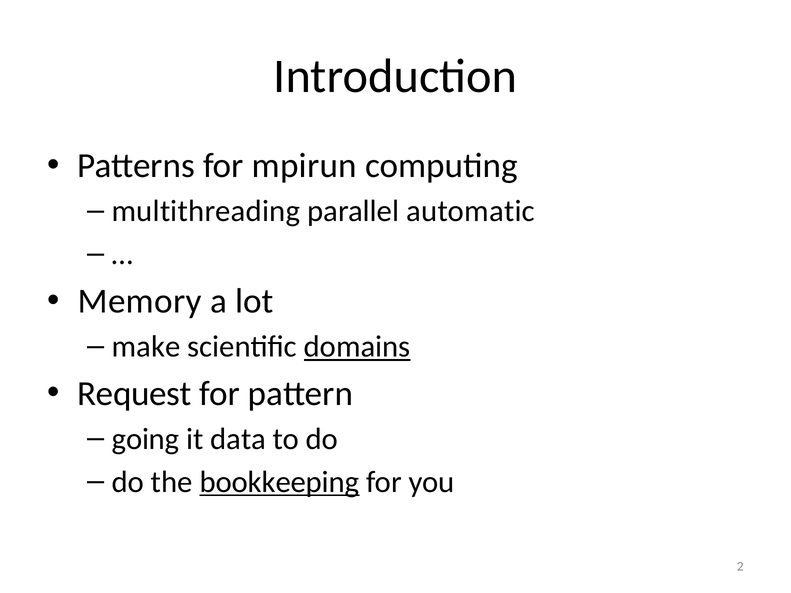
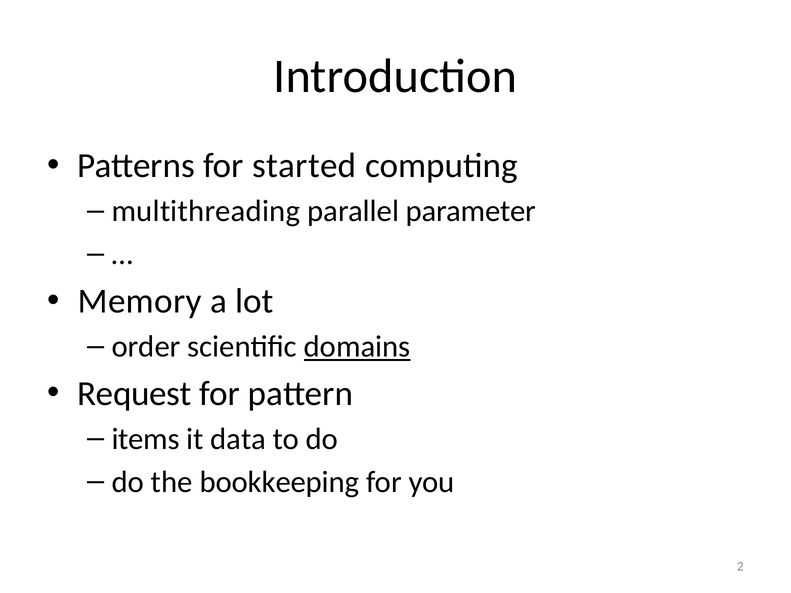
mpirun: mpirun -> started (304, 166)
automatic: automatic -> parameter (471, 211)
make: make -> order (146, 347)
going: going -> items (146, 439)
bookkeeping underline: present -> none (280, 482)
